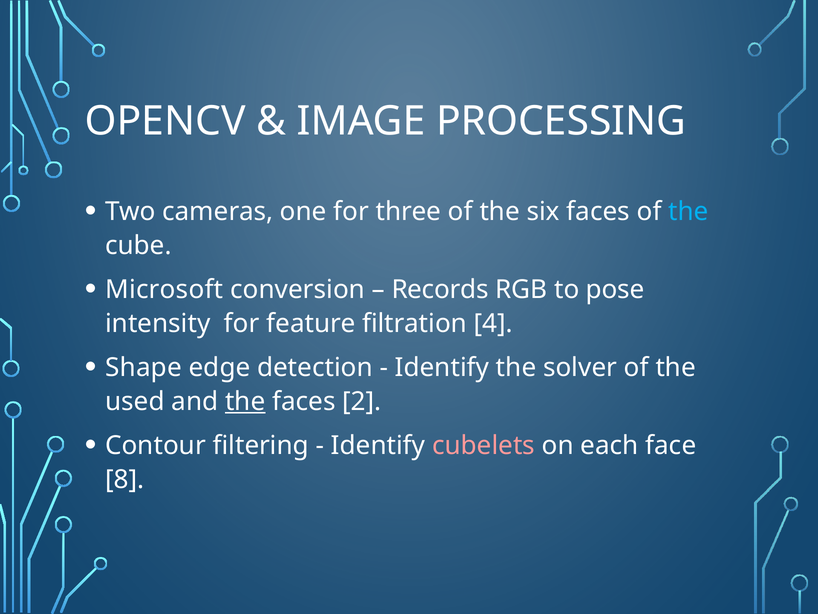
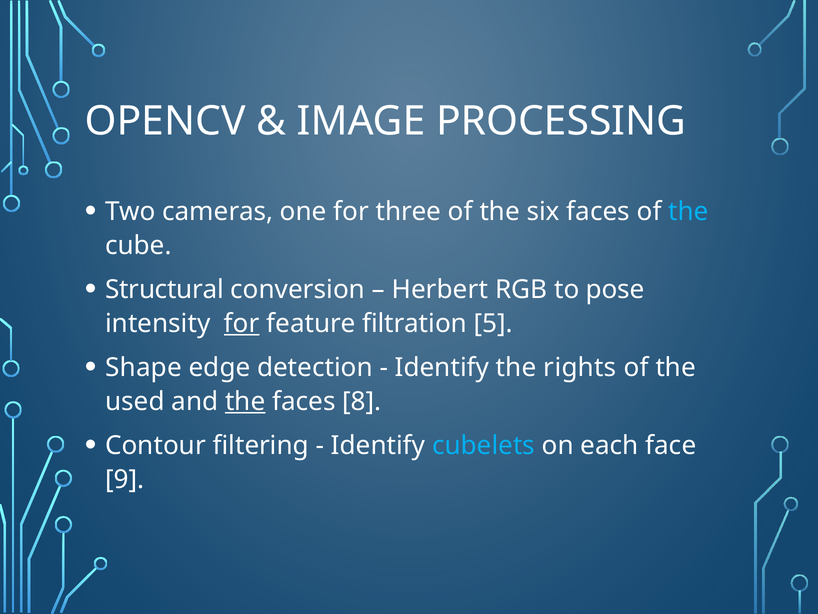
Microsoft: Microsoft -> Structural (165, 290)
Records: Records -> Herbert (440, 290)
for underline: none -> present (242, 323)
4: 4 -> 5 (493, 323)
solver: solver -> rights (580, 367)
2: 2 -> 8 (362, 401)
cubelets colour: pink -> light blue (483, 445)
8: 8 -> 9 (125, 479)
